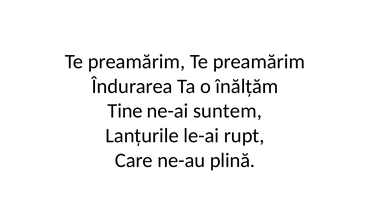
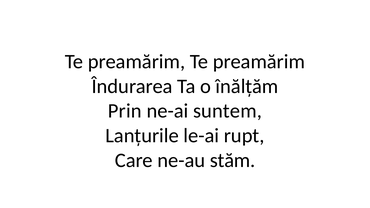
Tine: Tine -> Prin (125, 111)
plină: plină -> stăm (233, 160)
